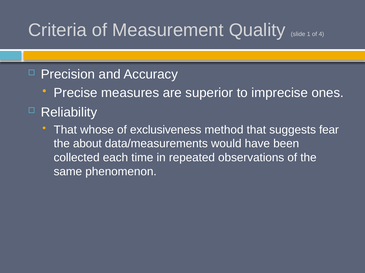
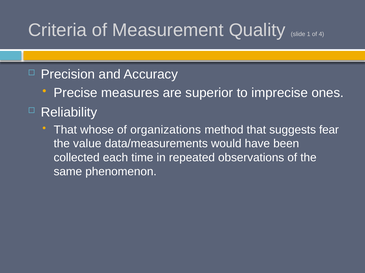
exclusiveness: exclusiveness -> organizations (166, 130)
about: about -> value (87, 144)
